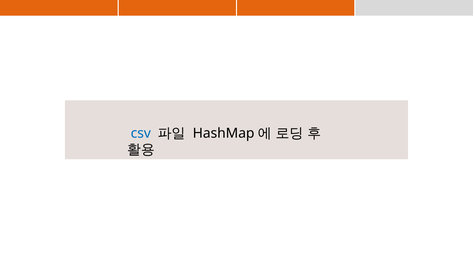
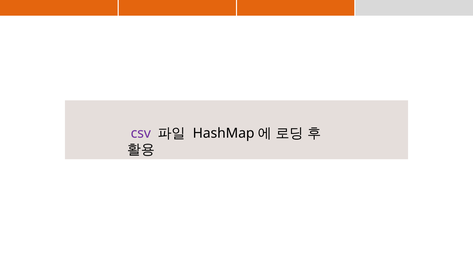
csv colour: blue -> purple (141, 133)
